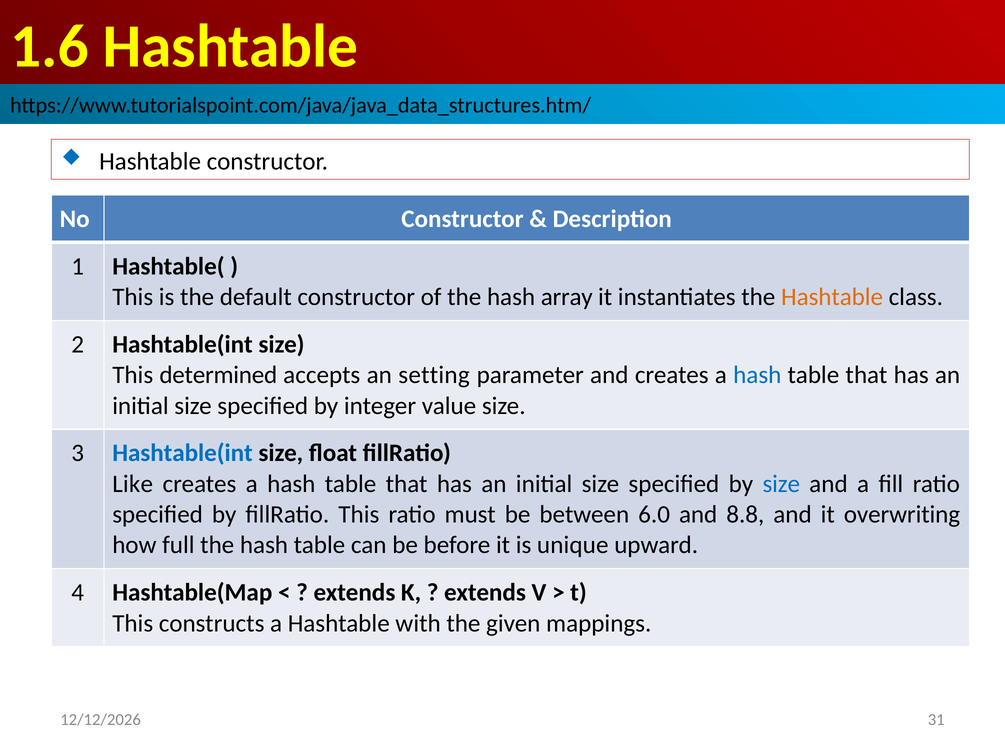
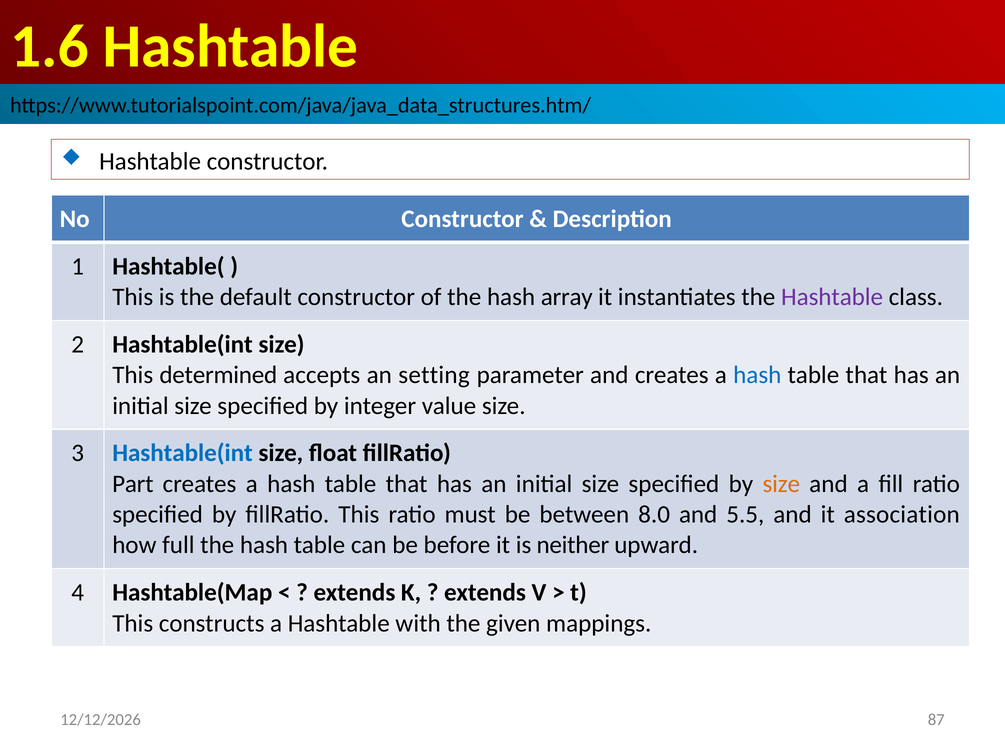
Hashtable colour: orange -> purple (832, 297)
Like: Like -> Part (133, 484)
size colour: blue -> orange (781, 484)
6.0: 6.0 -> 8.0 (654, 514)
8.8: 8.8 -> 5.5 (745, 514)
overwriting: overwriting -> association (902, 514)
unique: unique -> neither (573, 545)
31: 31 -> 87 (936, 720)
